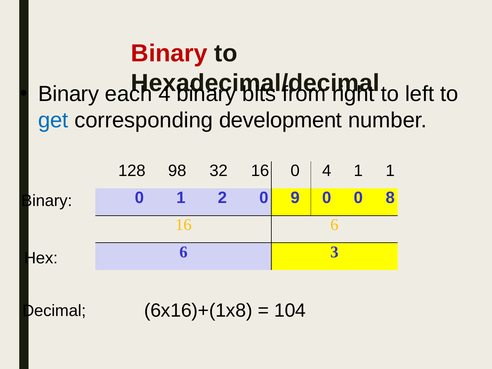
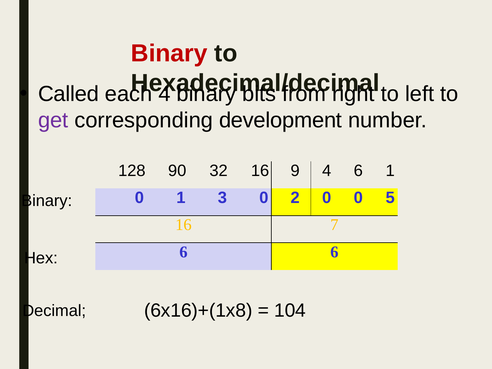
Binary: Binary -> Called (69, 94)
get colour: blue -> purple (53, 120)
98: 98 -> 90 (177, 171)
16 0: 0 -> 9 (295, 171)
4 1: 1 -> 6 (358, 171)
2: 2 -> 3 (222, 198)
9: 9 -> 2 (295, 198)
8: 8 -> 5 (390, 198)
16 6: 6 -> 7 (334, 225)
6 3: 3 -> 6 (334, 252)
